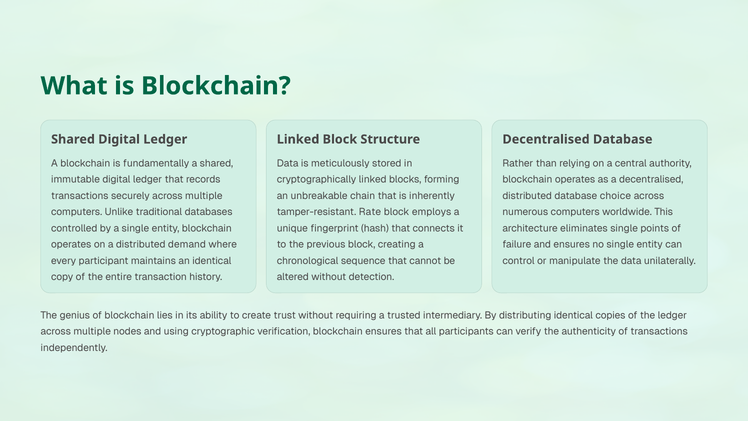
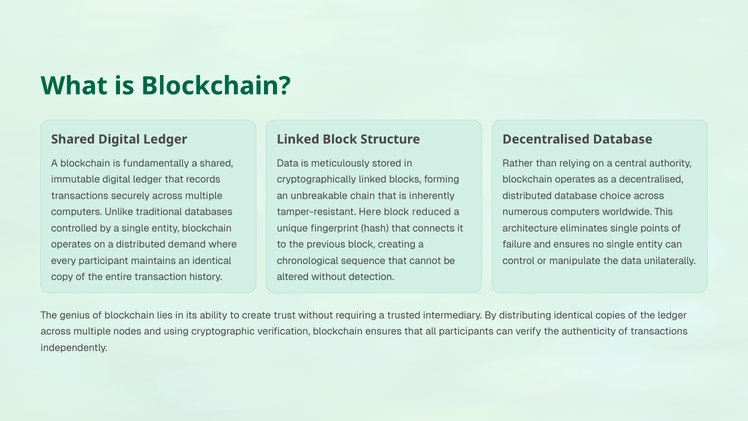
Rate: Rate -> Here (370, 212)
employs: employs -> reduced (432, 212)
